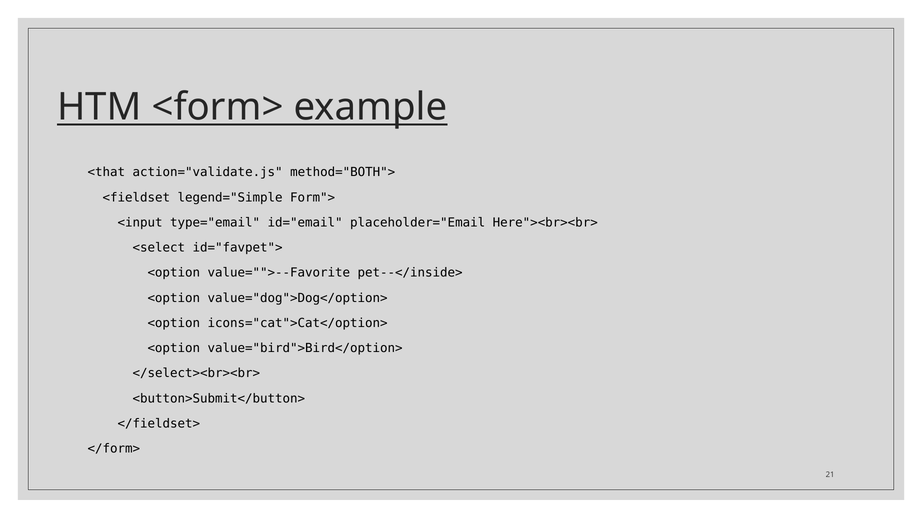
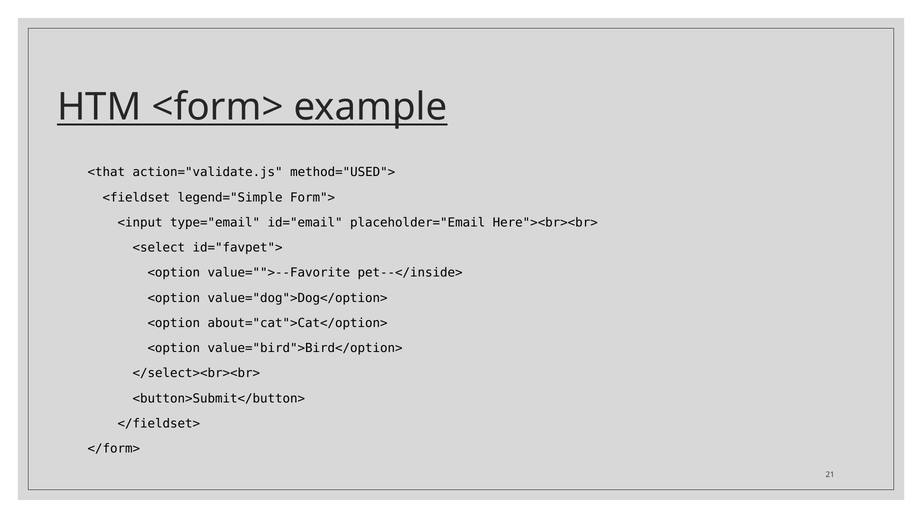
method="BOTH">: method="BOTH"> -> method="USED"> (343, 173)
icons="cat">Cat</option>: icons="cat">Cat</option> -> about="cat">Cat</option> (298, 323)
